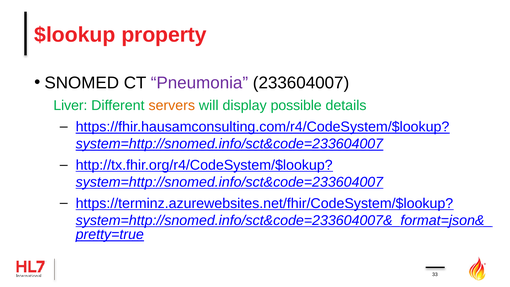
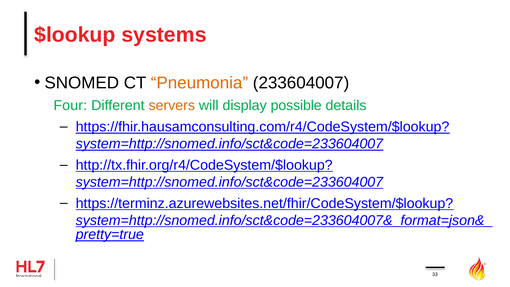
property: property -> systems (164, 35)
Pneumonia colour: purple -> orange (199, 83)
Liver: Liver -> Four (70, 106)
